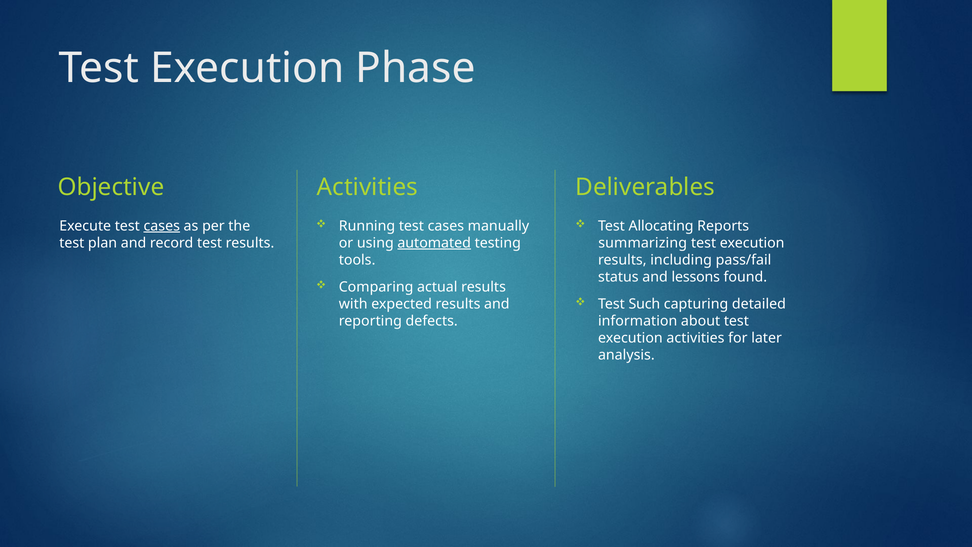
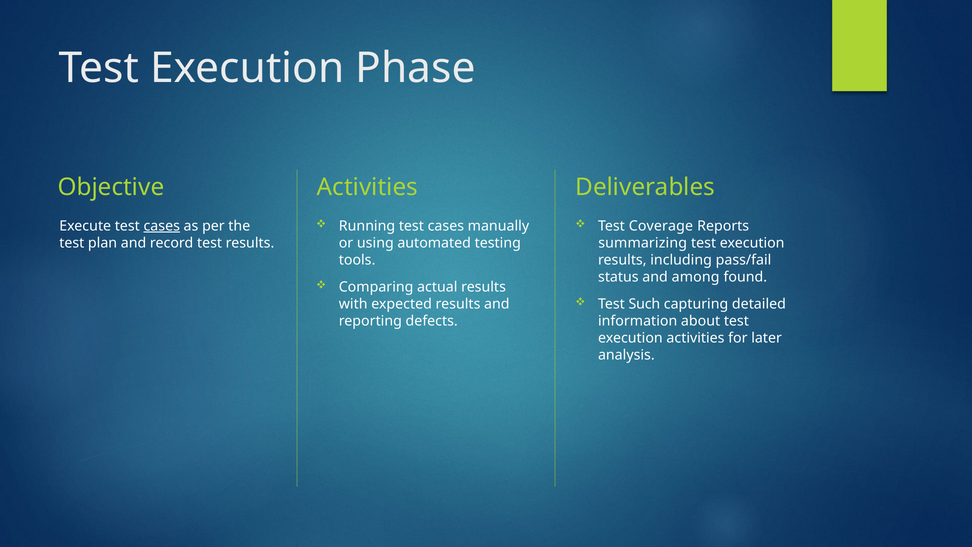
Allocating: Allocating -> Coverage (661, 226)
automated underline: present -> none (434, 243)
lessons: lessons -> among (696, 277)
